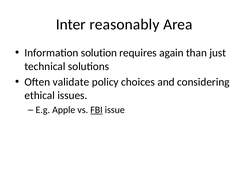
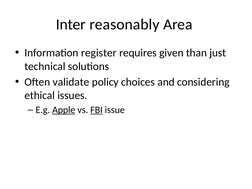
solution: solution -> register (99, 53)
again: again -> given (171, 53)
Apple underline: none -> present (64, 110)
